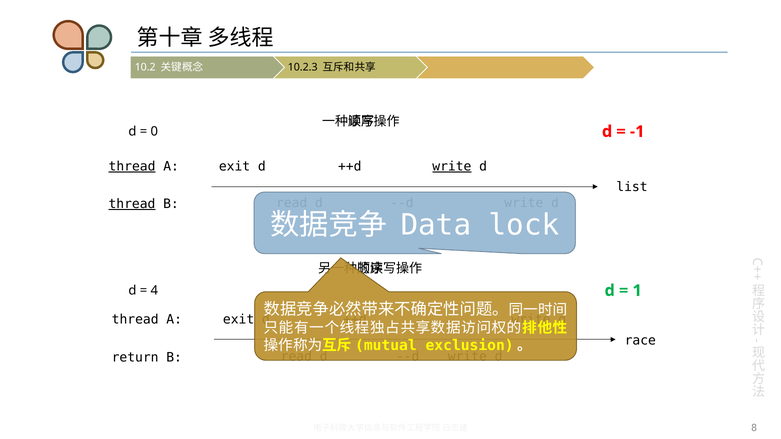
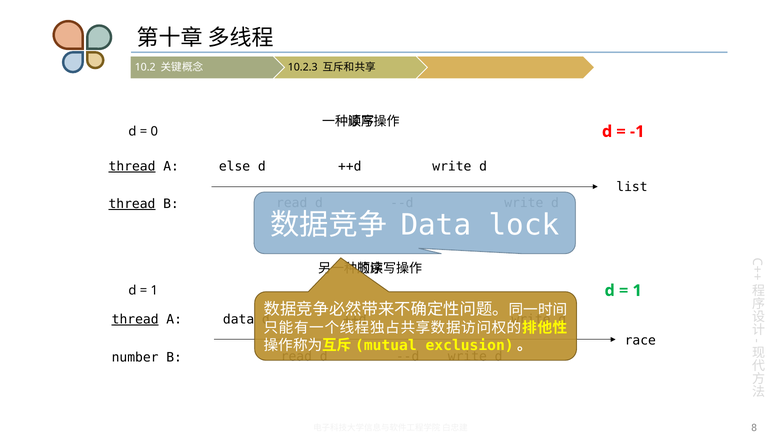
exit: exit -> else (235, 166)
write underline: present -> none (452, 166)
4: 4 -> 1 (154, 291)
exit: exit -> data (239, 320)
thread underline: none -> present (135, 320)
return: return -> number (135, 358)
